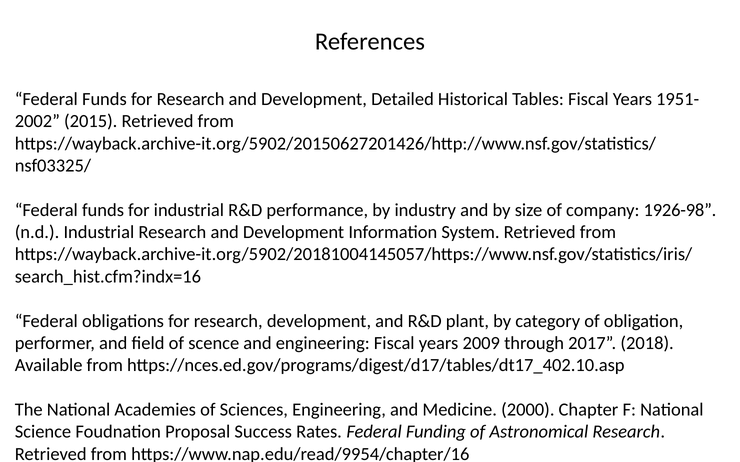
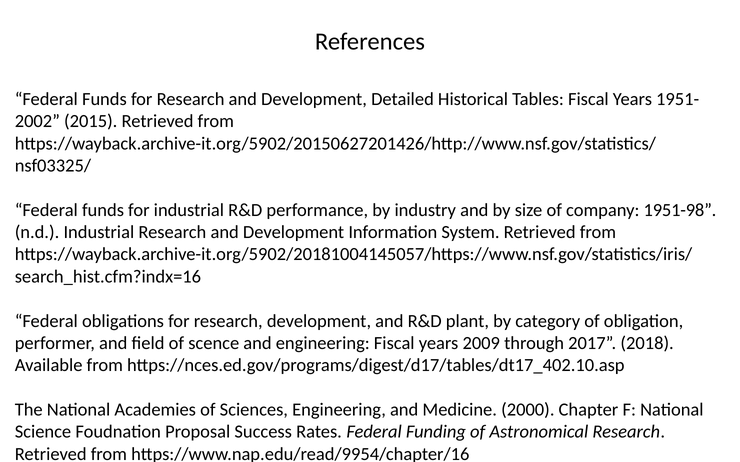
1926-98: 1926-98 -> 1951-98 (680, 210)
